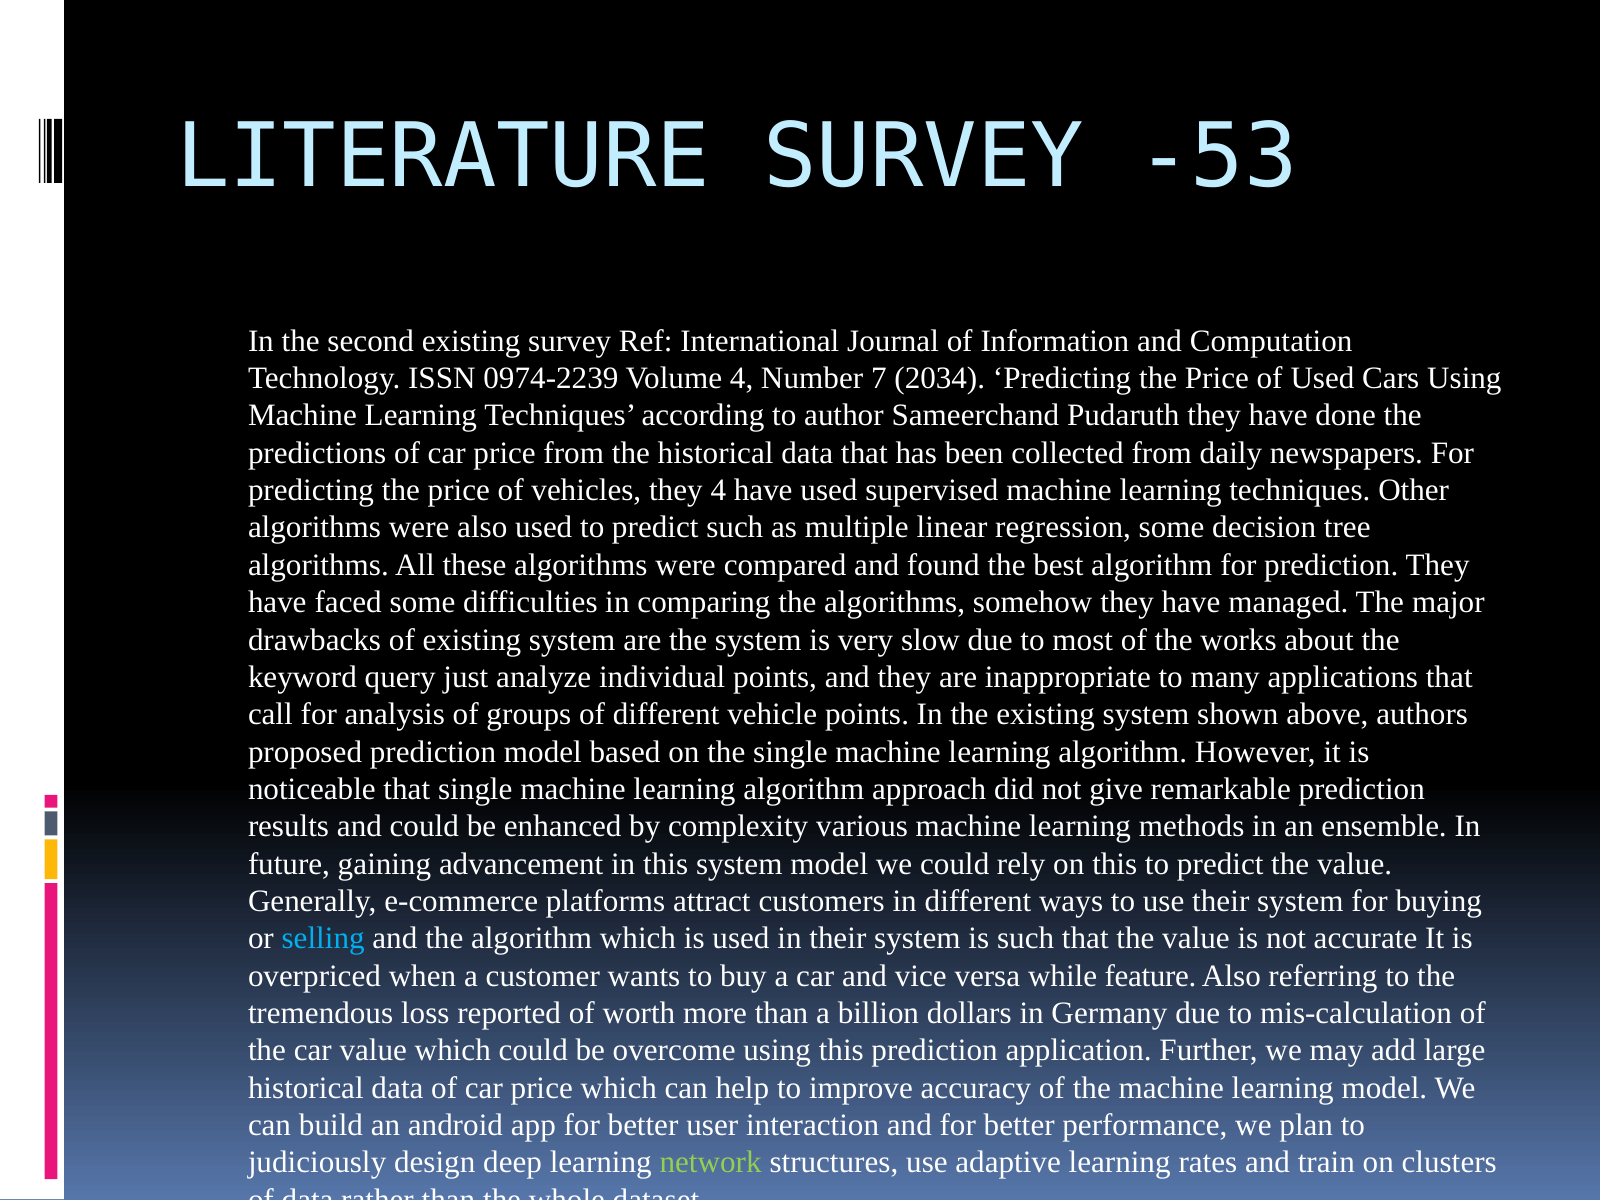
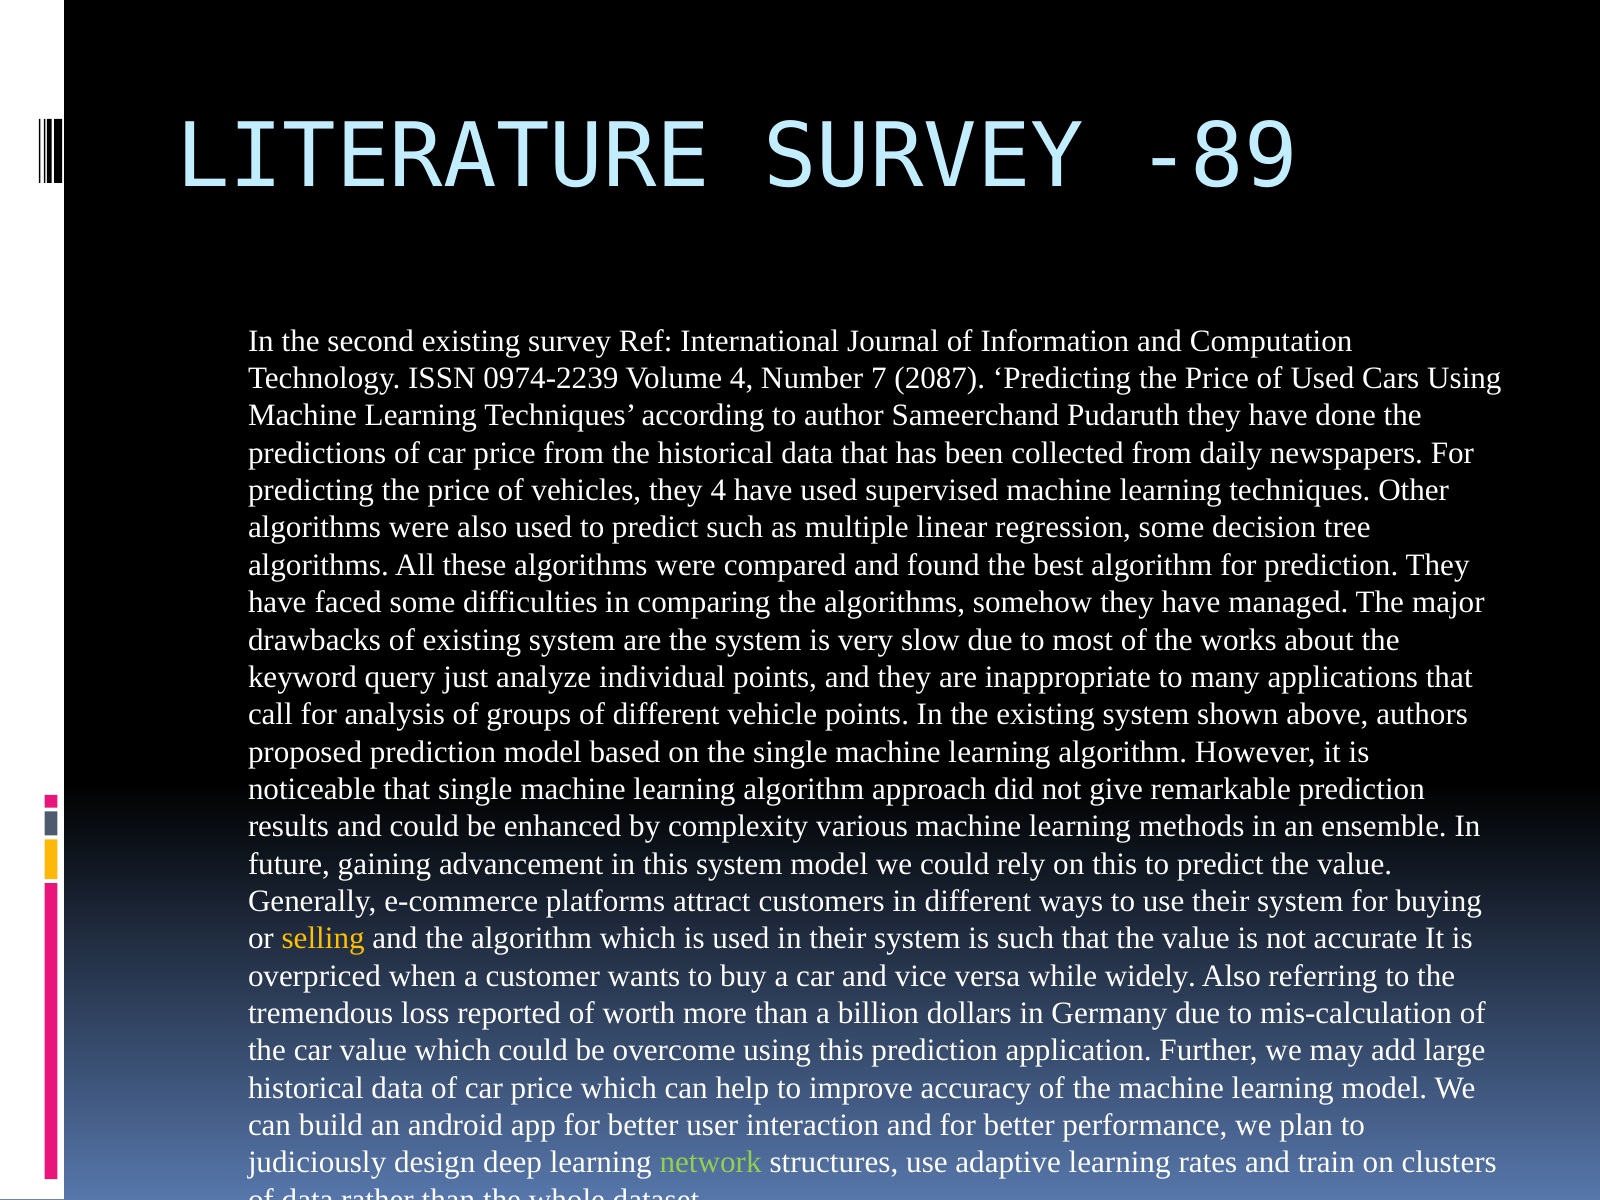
-53: -53 -> -89 (1218, 157)
2034: 2034 -> 2087 (940, 378)
selling colour: light blue -> yellow (323, 939)
feature: feature -> widely (1150, 976)
